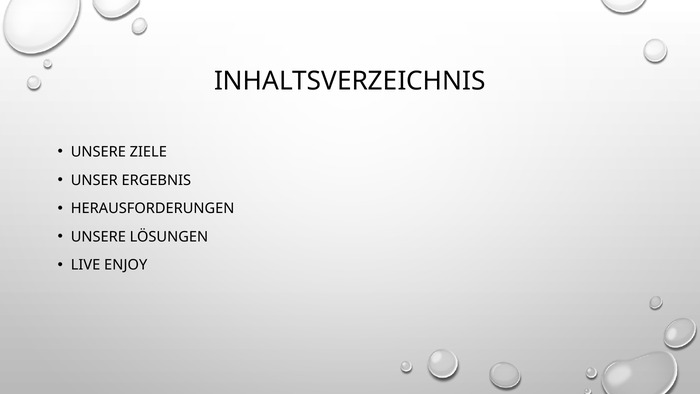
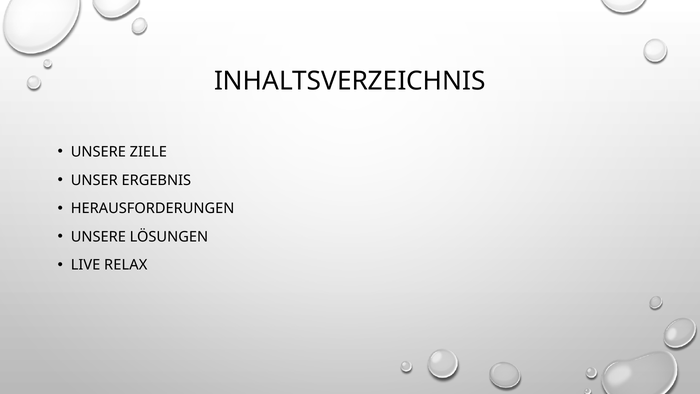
ENJOY: ENJOY -> RELAX (126, 265)
